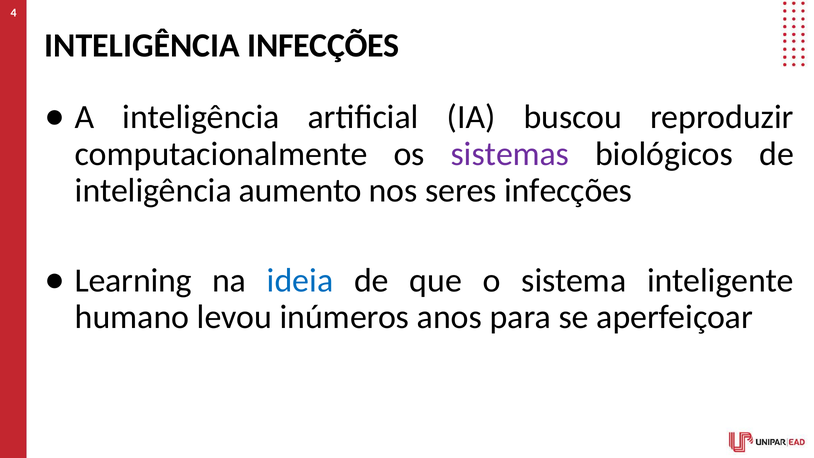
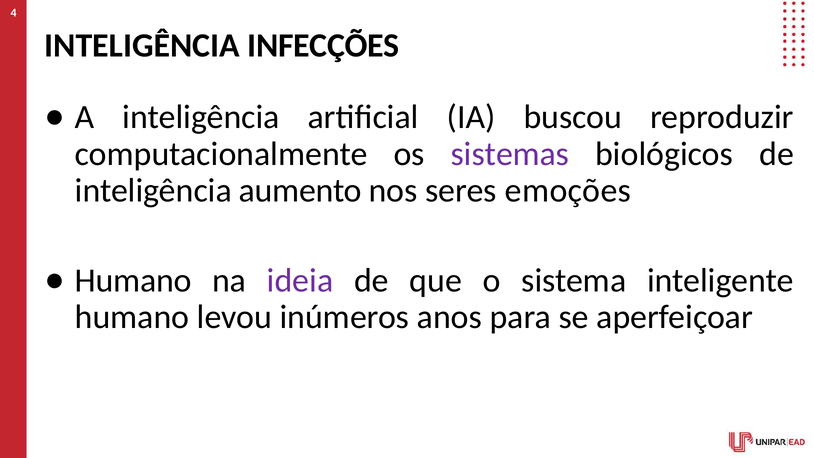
seres infecções: infecções -> emoções (568, 190)
Learning: Learning -> Humano (133, 281)
ideia colour: blue -> purple (300, 281)
